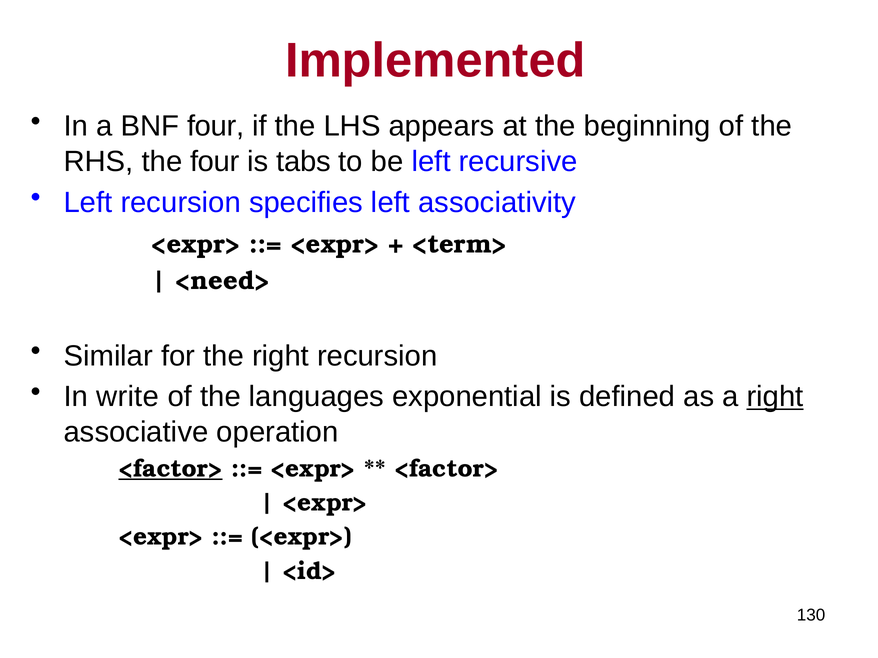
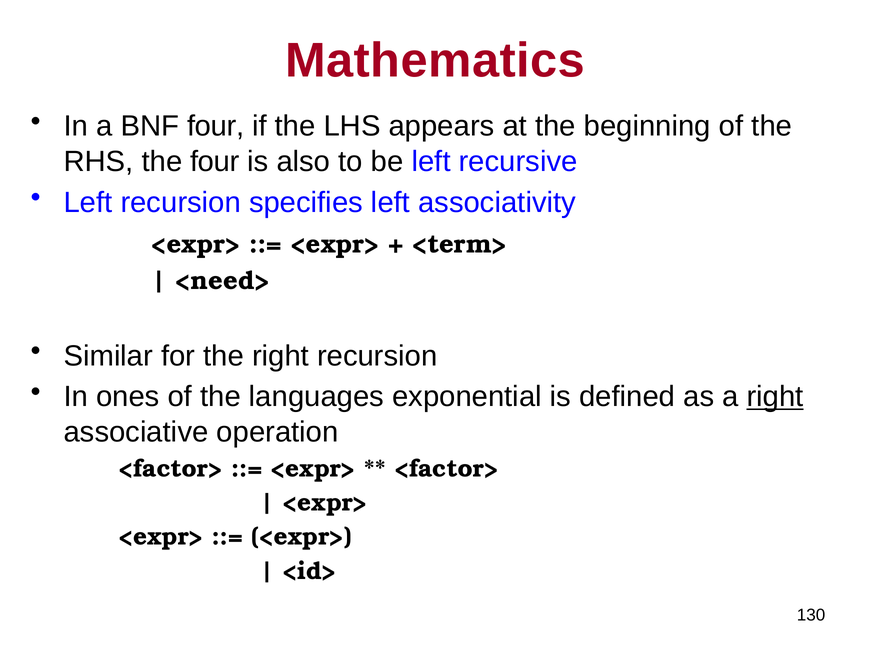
Implemented: Implemented -> Mathematics (435, 60)
tabs: tabs -> also (303, 162)
write: write -> ones (128, 397)
<factor> underline: present -> none (171, 469)
